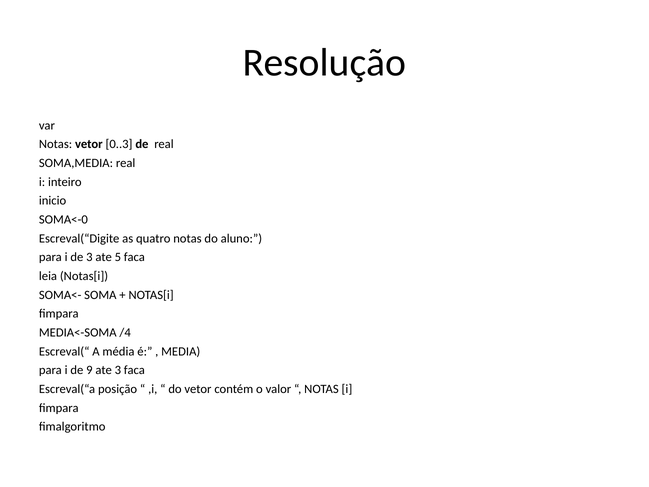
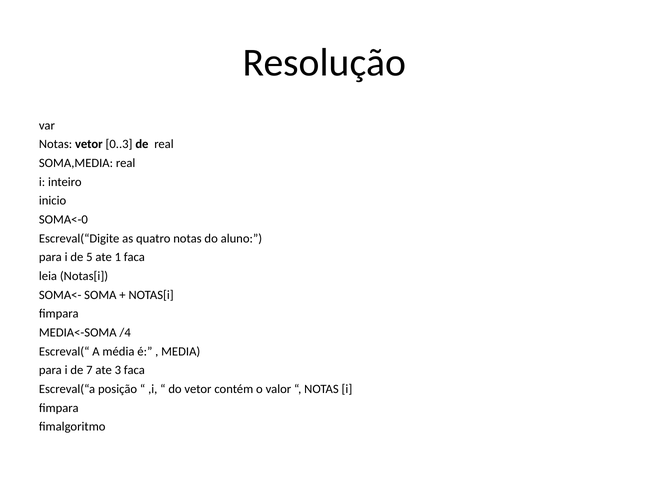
de 3: 3 -> 5 (89, 257)
5: 5 -> 1 (118, 257)
9: 9 -> 7 (89, 370)
